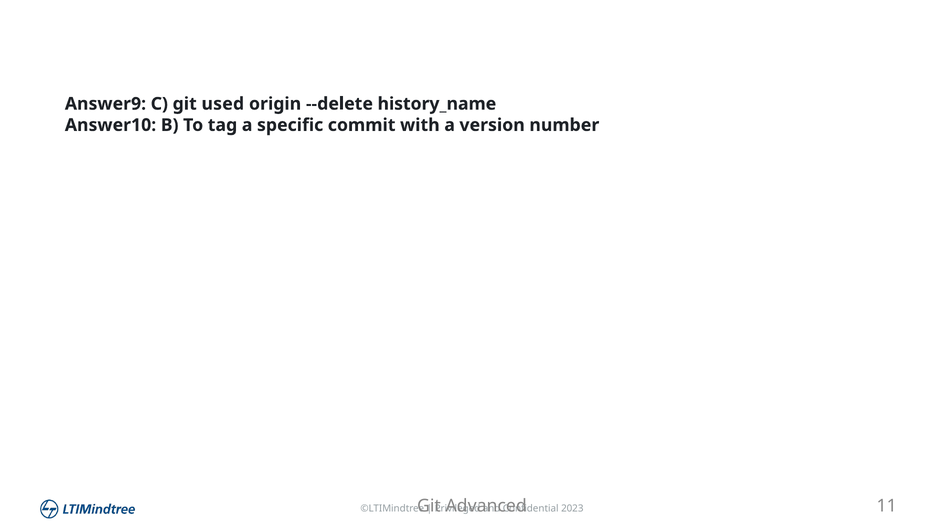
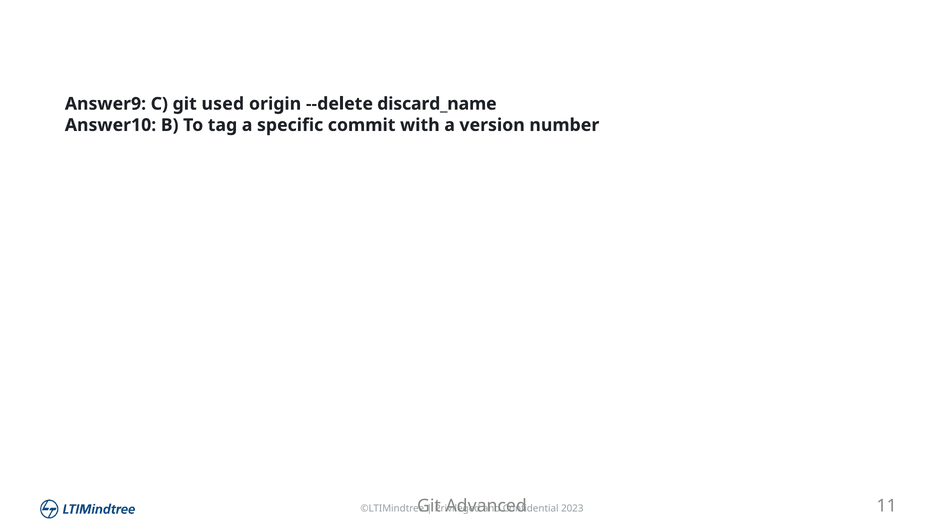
history_name: history_name -> discard_name (437, 104)
